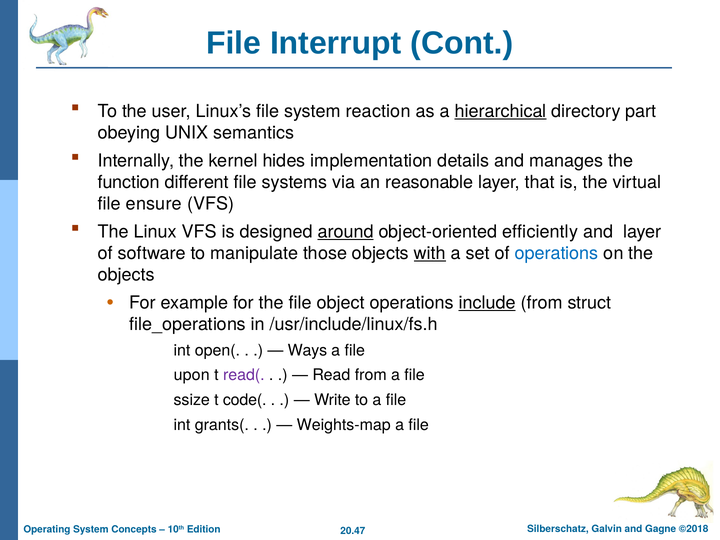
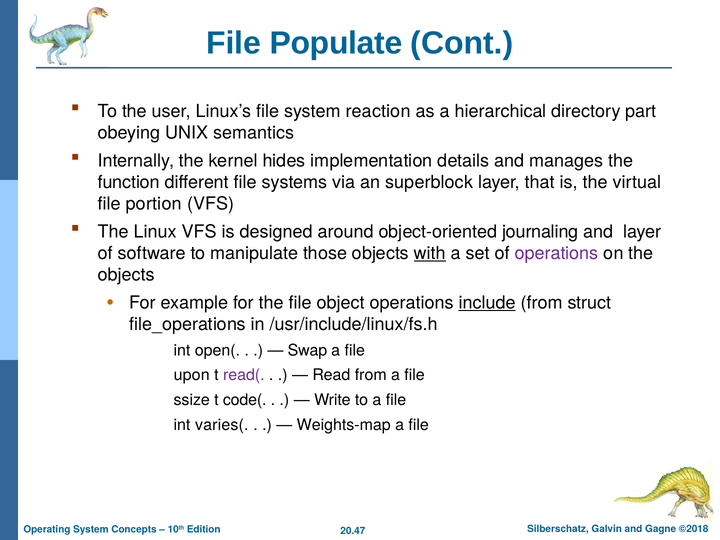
Interrupt: Interrupt -> Populate (336, 43)
hierarchical underline: present -> none (501, 111)
reasonable: reasonable -> superblock (429, 182)
ensure: ensure -> portion (154, 204)
around underline: present -> none (346, 232)
efficiently: efficiently -> journaling (540, 232)
operations colour: blue -> purple (557, 253)
Ways: Ways -> Swap (307, 350)
grants(: grants( -> varies( (222, 425)
